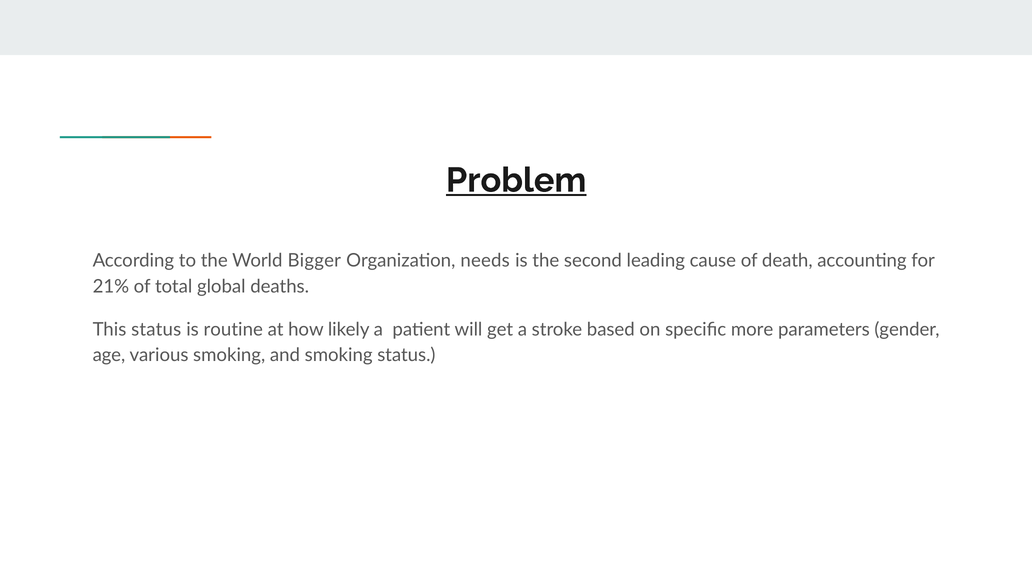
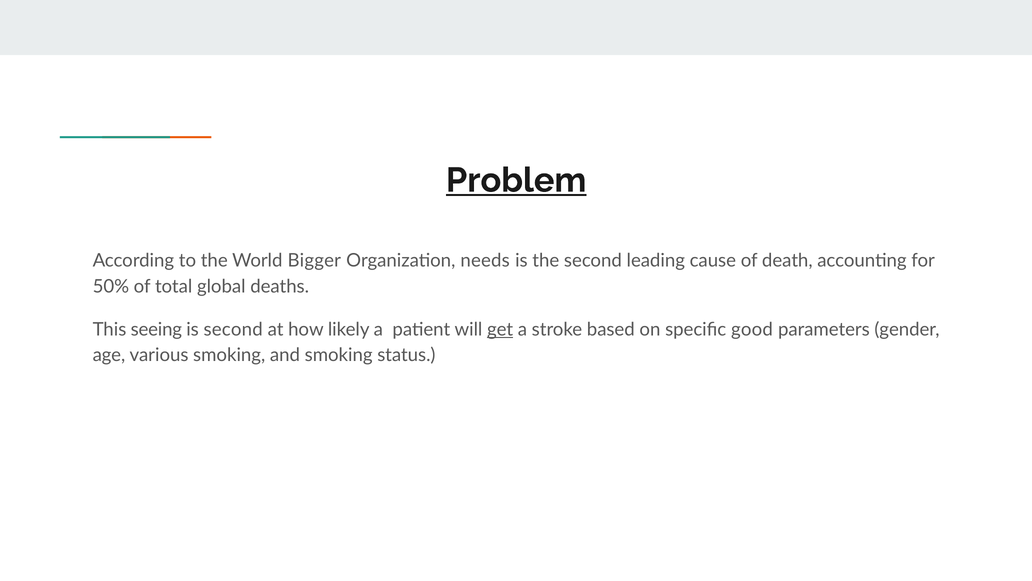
21%: 21% -> 50% (111, 286)
This status: status -> seeing (156, 329)
is routine: routine -> second (233, 329)
get underline: none -> present (500, 329)
more: more -> good (752, 329)
